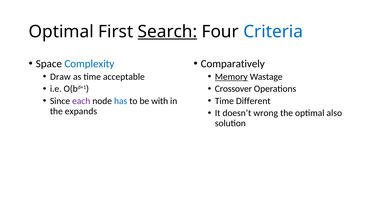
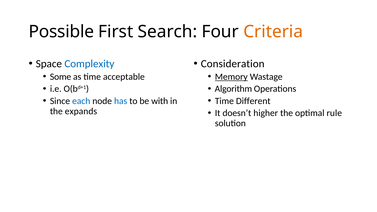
Optimal: Optimal -> Possible (61, 32)
Search underline: present -> none (167, 32)
Criteria colour: blue -> orange (273, 32)
Comparatively: Comparatively -> Consideration (233, 64)
Draw: Draw -> Some (61, 77)
Crossover: Crossover -> Algorithm (233, 89)
each colour: purple -> blue (81, 101)
wrong: wrong -> higher (266, 113)
also: also -> rule (334, 113)
